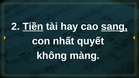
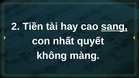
Tiền underline: present -> none (33, 27)
